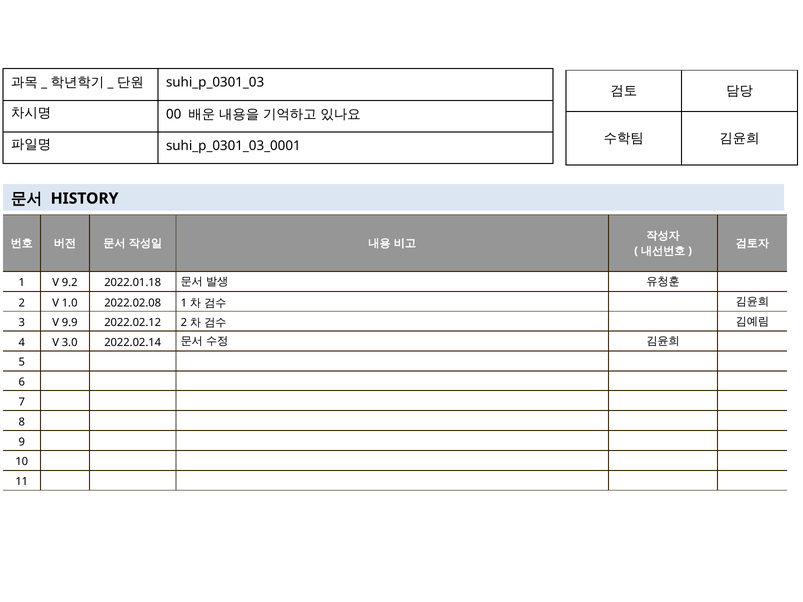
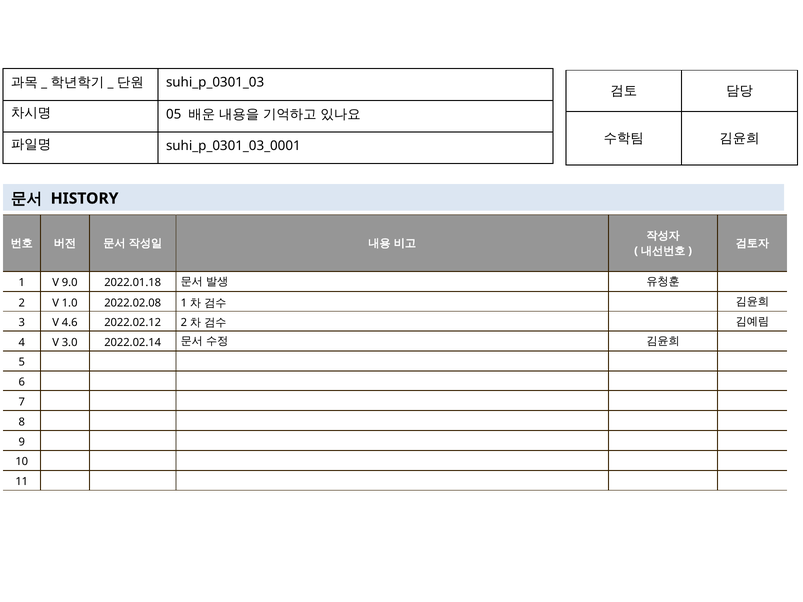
00: 00 -> 05 (174, 114)
9.2: 9.2 -> 9.0 (70, 283)
9.9: 9.9 -> 4.6 (70, 323)
